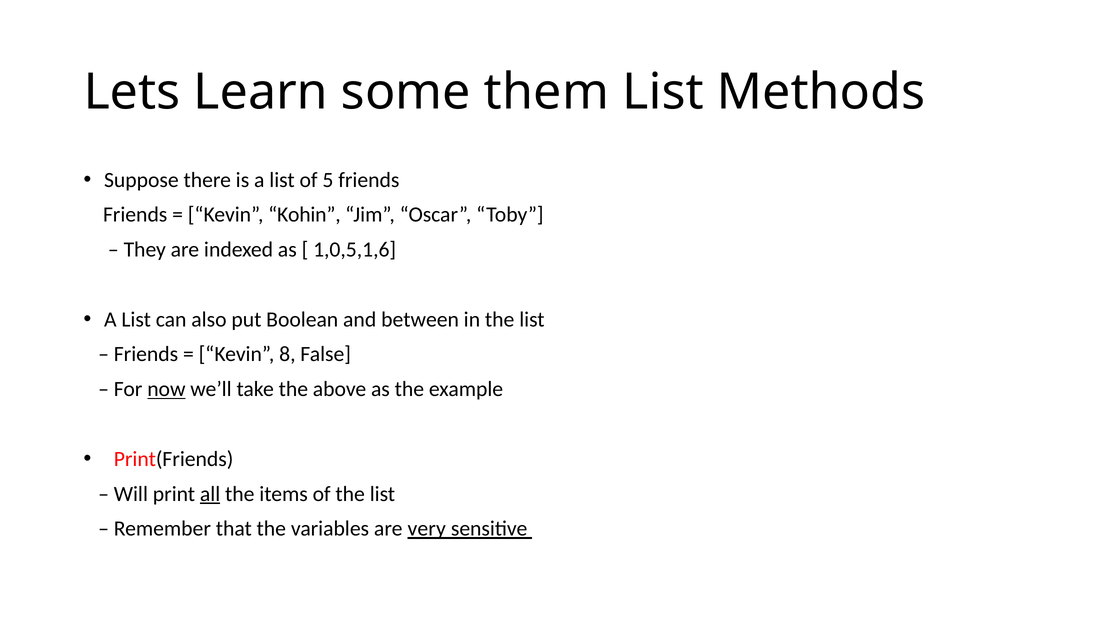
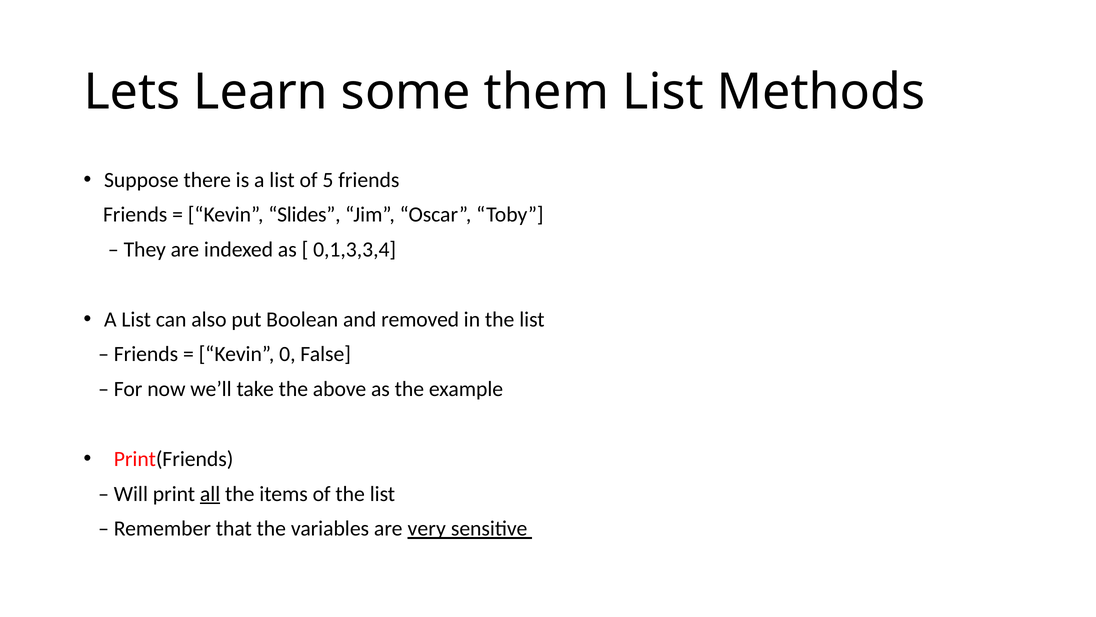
Kohin: Kohin -> Slides (304, 215)
1,0,5,1,6: 1,0,5,1,6 -> 0,1,3,3,4 (355, 250)
between: between -> removed (420, 319)
8: 8 -> 0 (287, 354)
now underline: present -> none (166, 389)
